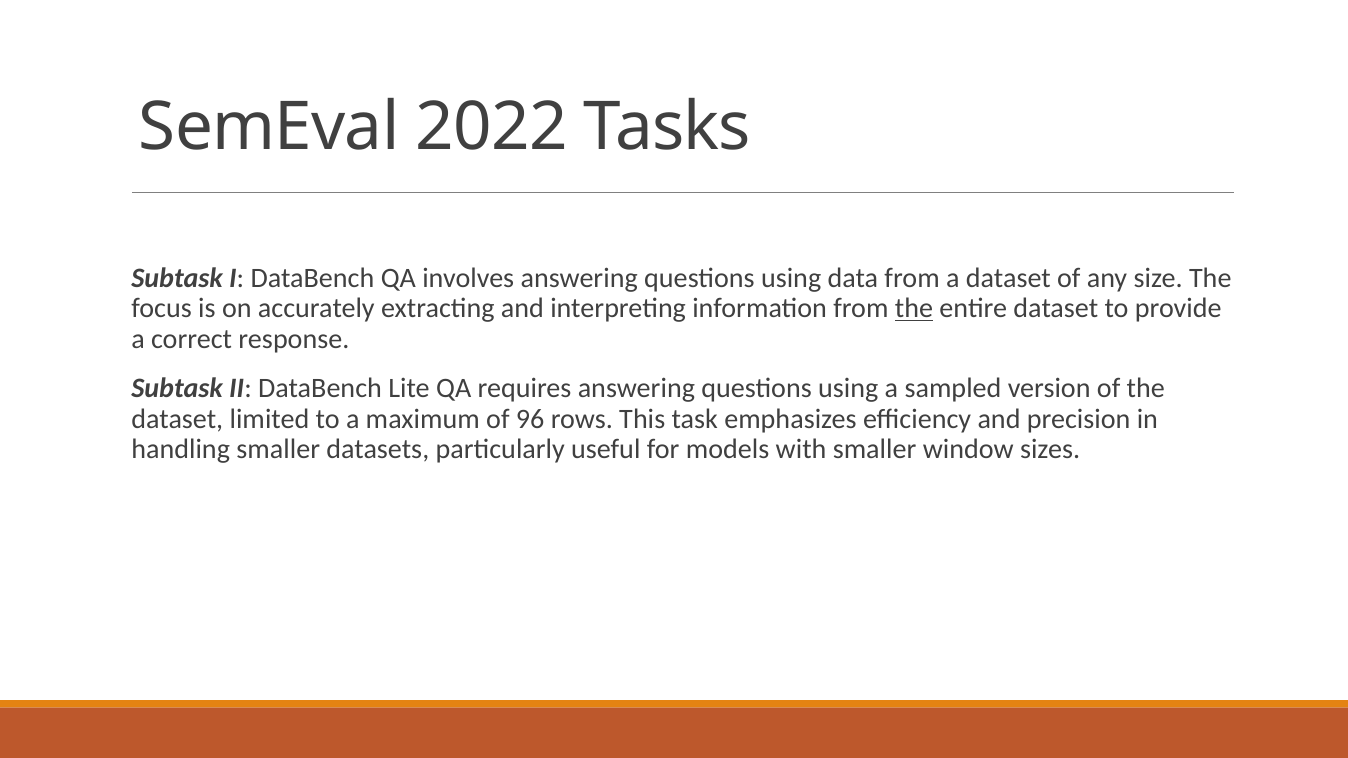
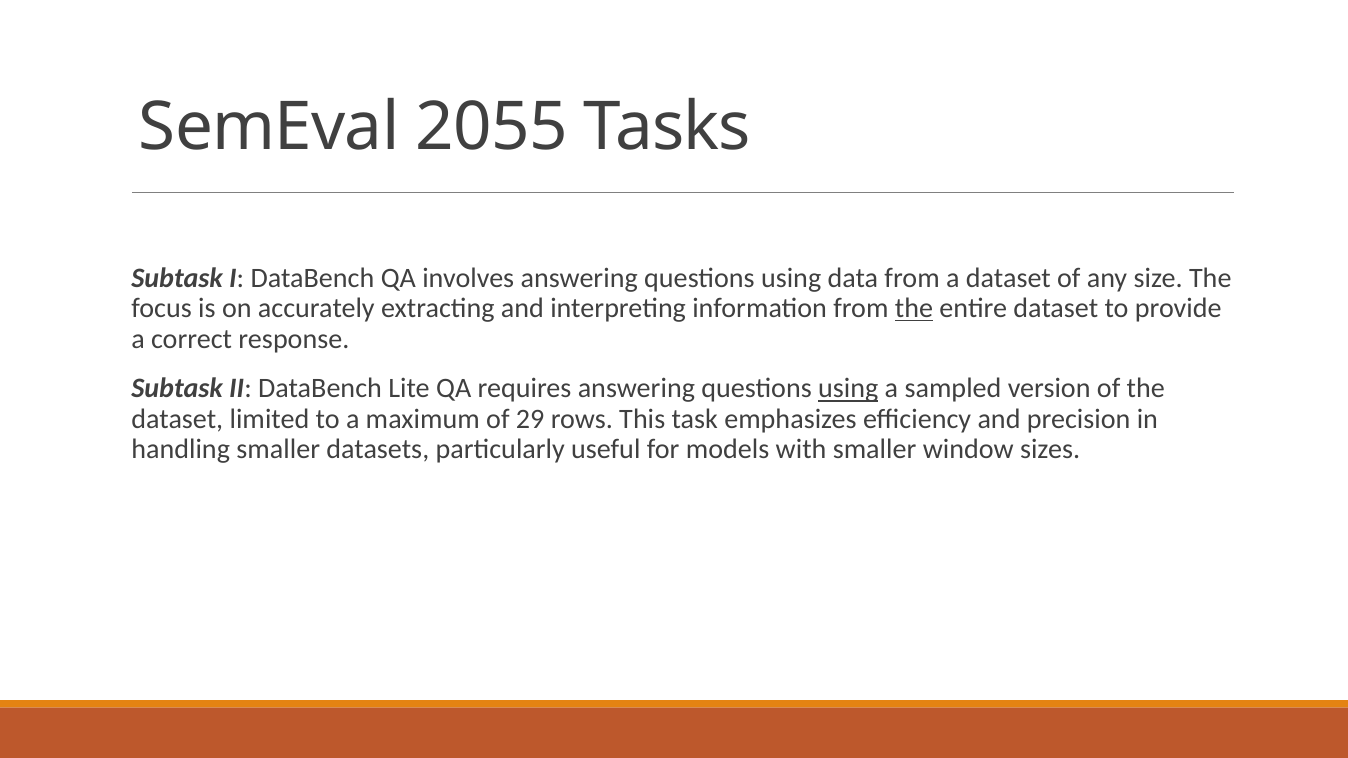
2022: 2022 -> 2055 (492, 127)
using underline: none -> present (848, 389)
96: 96 -> 29 (530, 419)
